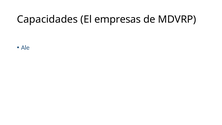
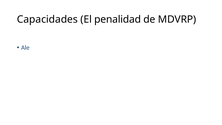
empresas: empresas -> penalidad (118, 19)
